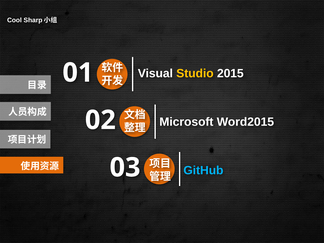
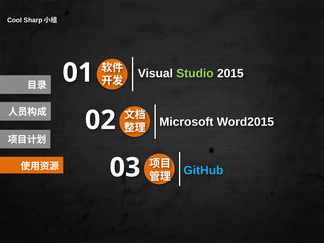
Studio colour: yellow -> light green (195, 73)
